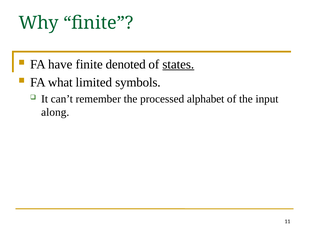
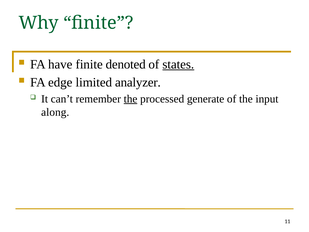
what: what -> edge (60, 82)
symbols: symbols -> analyzer (138, 82)
the underline: none -> present (131, 99)
alphabet: alphabet -> generate (206, 99)
